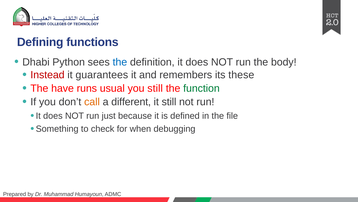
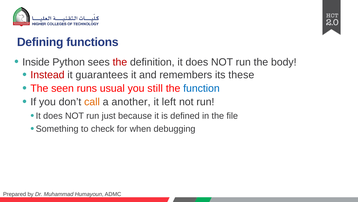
Dhabi: Dhabi -> Inside (36, 62)
the colour: blue -> red (120, 62)
have: have -> seen (63, 88)
function colour: green -> blue (201, 88)
different: different -> another (131, 102)
it still: still -> left (169, 102)
